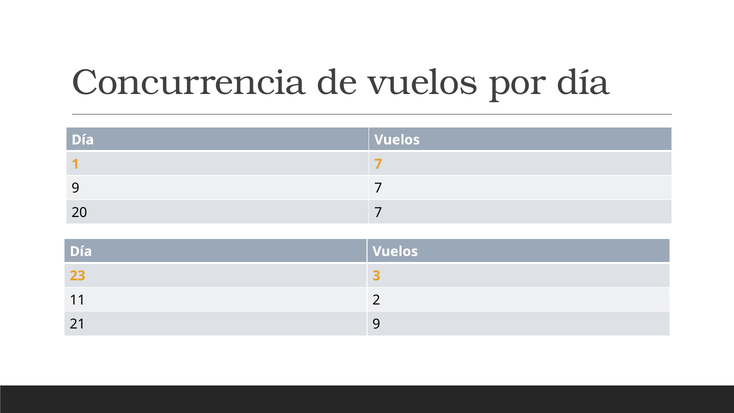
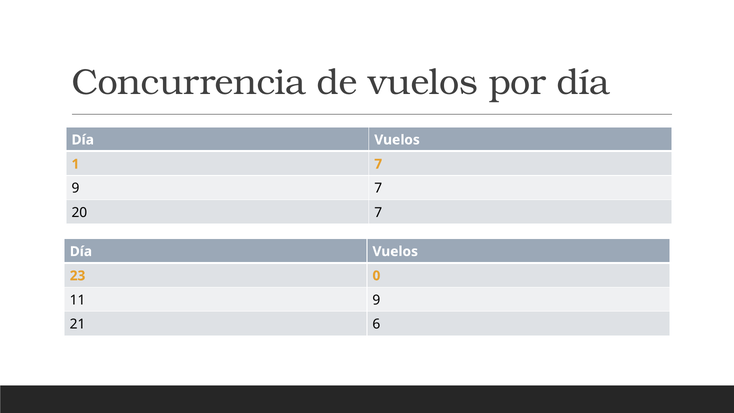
3: 3 -> 0 (376, 276)
11 2: 2 -> 9 (376, 300)
21 9: 9 -> 6 (376, 324)
